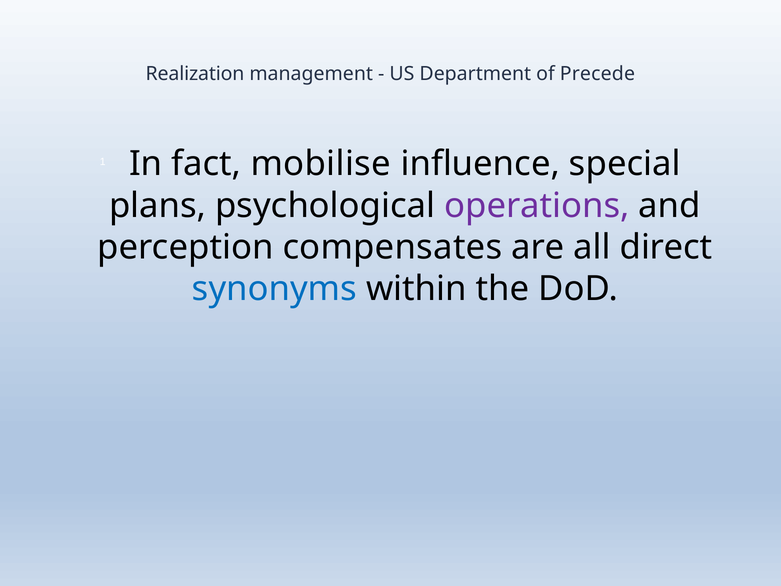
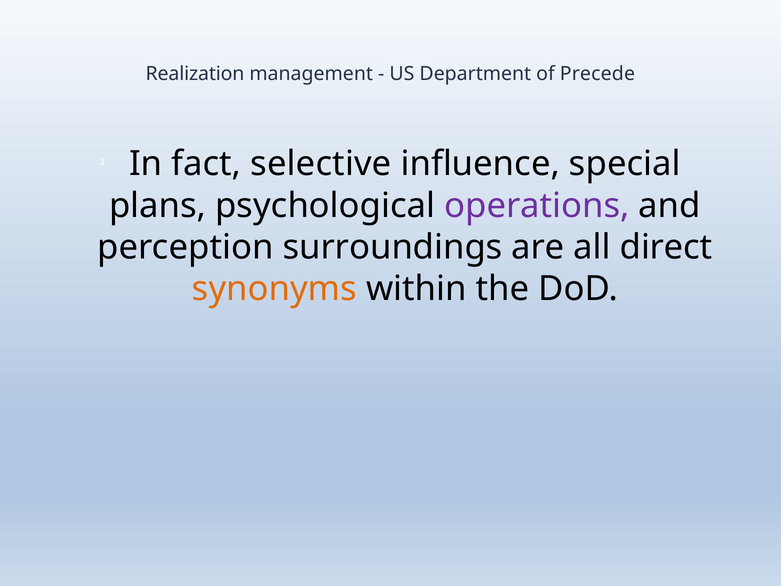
mobilise: mobilise -> selective (321, 164)
compensates: compensates -> surroundings (393, 247)
synonyms colour: blue -> orange (275, 289)
